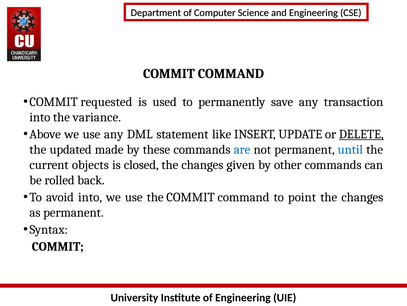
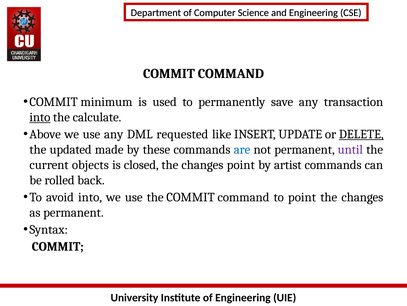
requested: requested -> minimum (107, 102)
into underline: none -> present (40, 117)
variance: variance -> calculate (97, 117)
statement: statement -> requested (182, 134)
until colour: blue -> purple (350, 149)
changes given: given -> point (241, 165)
other: other -> artist (288, 165)
